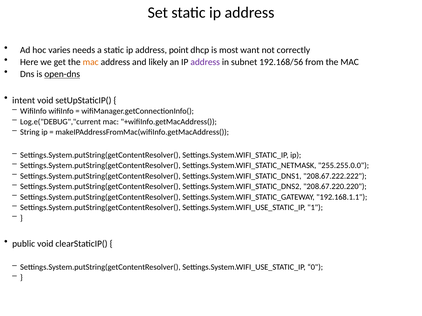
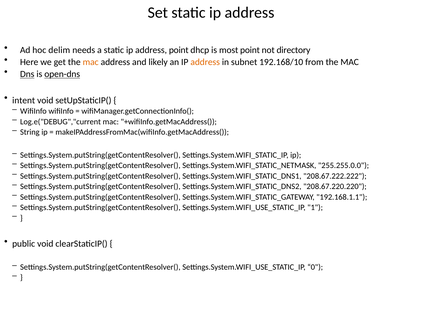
varies: varies -> delim (59, 50)
most want: want -> point (250, 50)
correctly: correctly -> directory (293, 50)
address colour: purple -> orange (205, 62)
192.168/56: 192.168/56 -> 192.168/10 (281, 62)
Dns underline: none -> present (27, 74)
